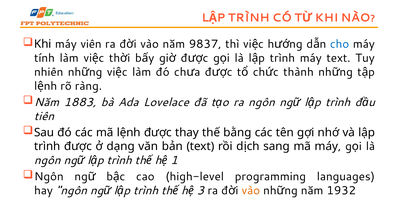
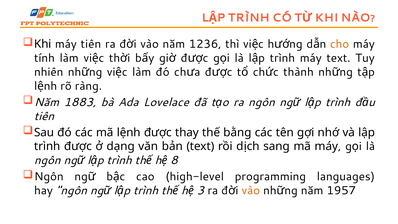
máy viên: viên -> tiên (91, 44)
9837: 9837 -> 1236 (205, 44)
cho colour: blue -> orange (340, 44)
1: 1 -> 8 (174, 160)
1932: 1932 -> 1957 (341, 191)
